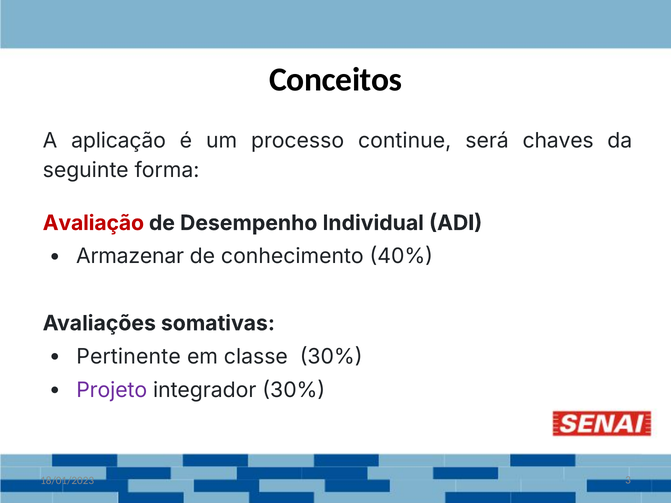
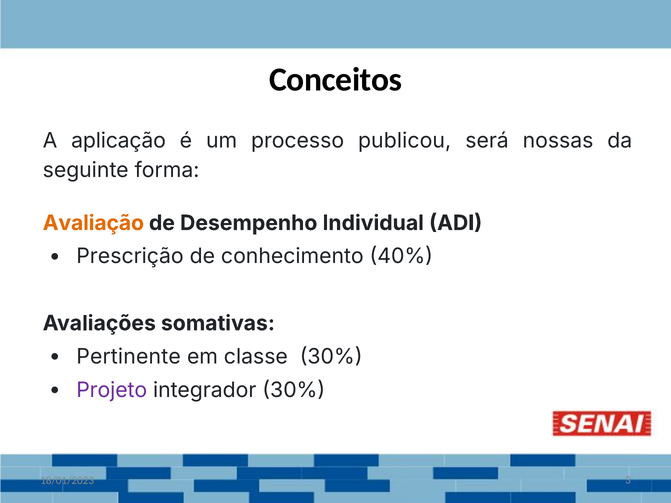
continue: continue -> publicou (405, 141)
chaves: chaves -> nossas (558, 141)
Avaliação colour: red -> orange (93, 223)
Armazenar: Armazenar -> Prescrição (130, 257)
